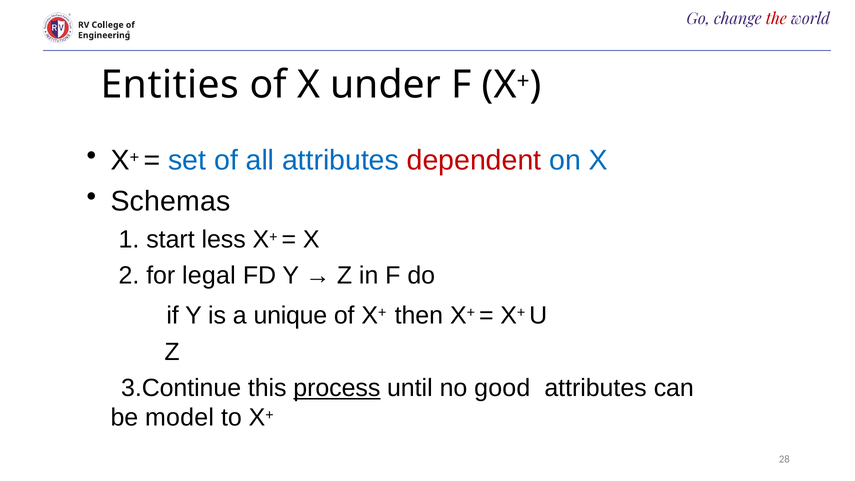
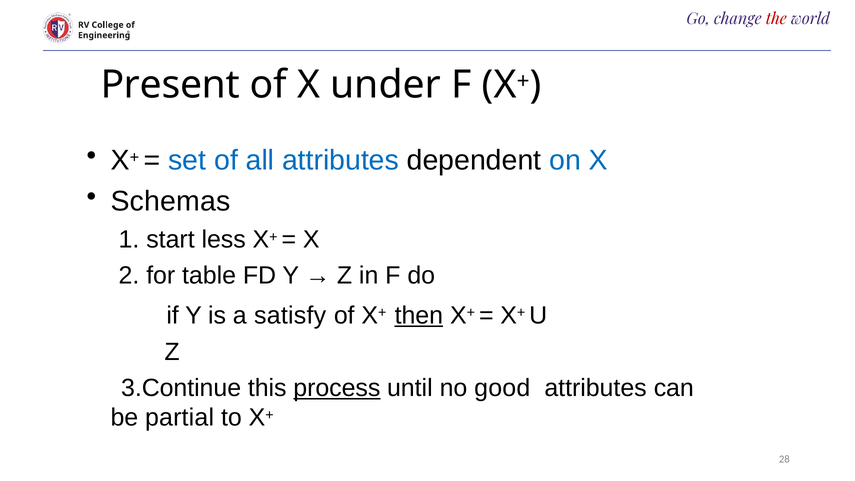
Entities: Entities -> Present (170, 85)
dependent colour: red -> black (474, 160)
legal: legal -> table (209, 275)
unique: unique -> satisfy (290, 315)
then underline: none -> present (419, 315)
model: model -> partial (180, 418)
